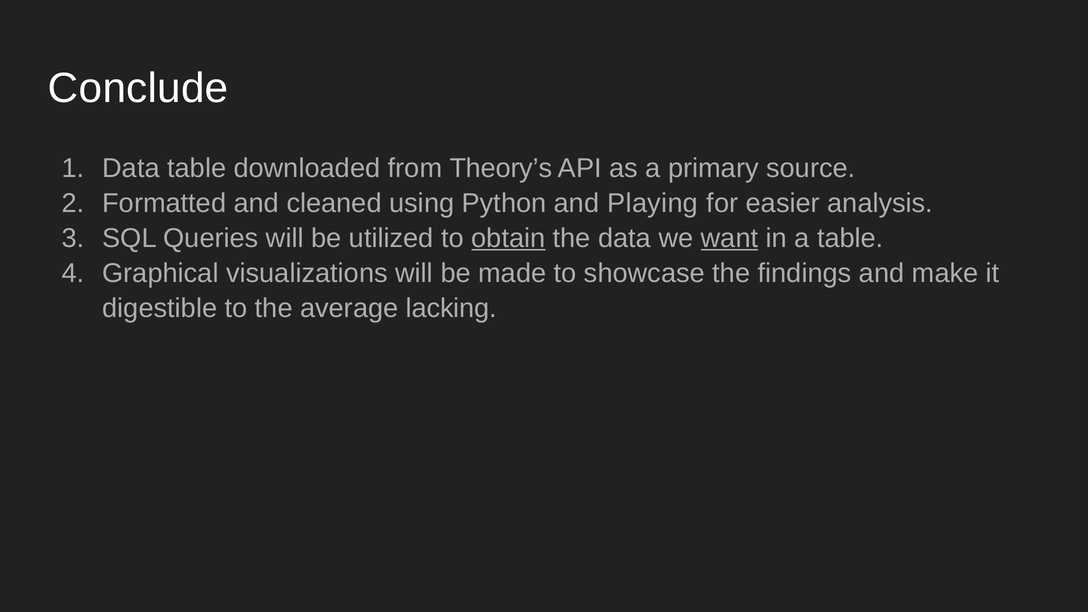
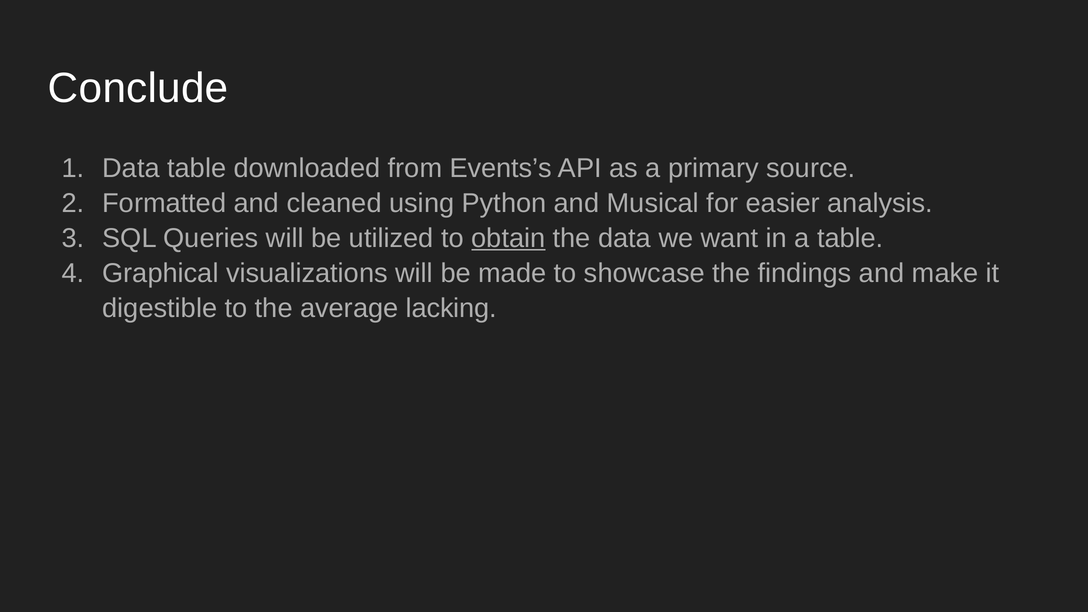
Theory’s: Theory’s -> Events’s (501, 168)
Playing: Playing -> Musical (653, 203)
want underline: present -> none (730, 238)
